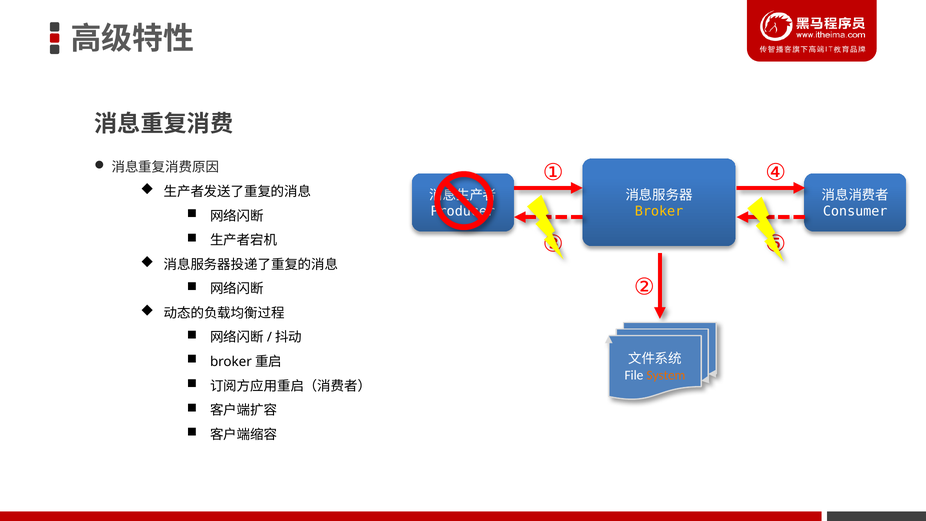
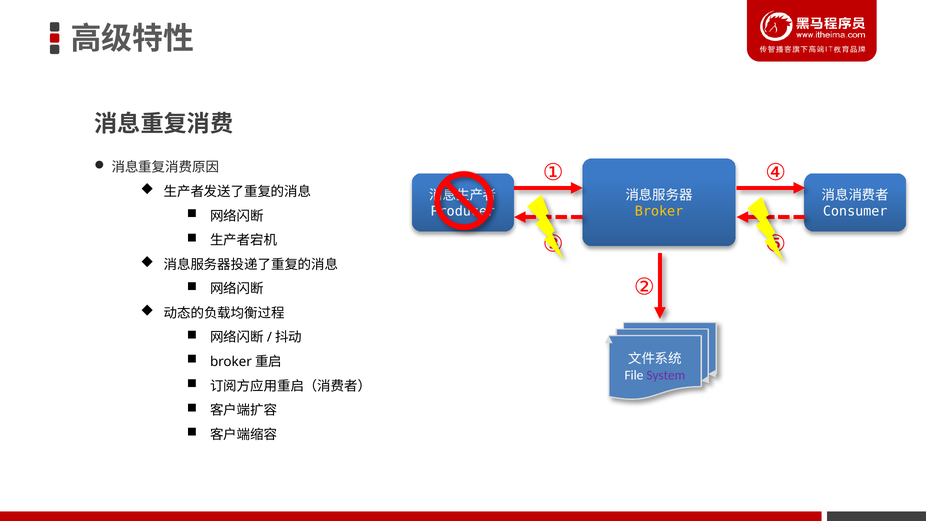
System colour: orange -> purple (666, 375)
